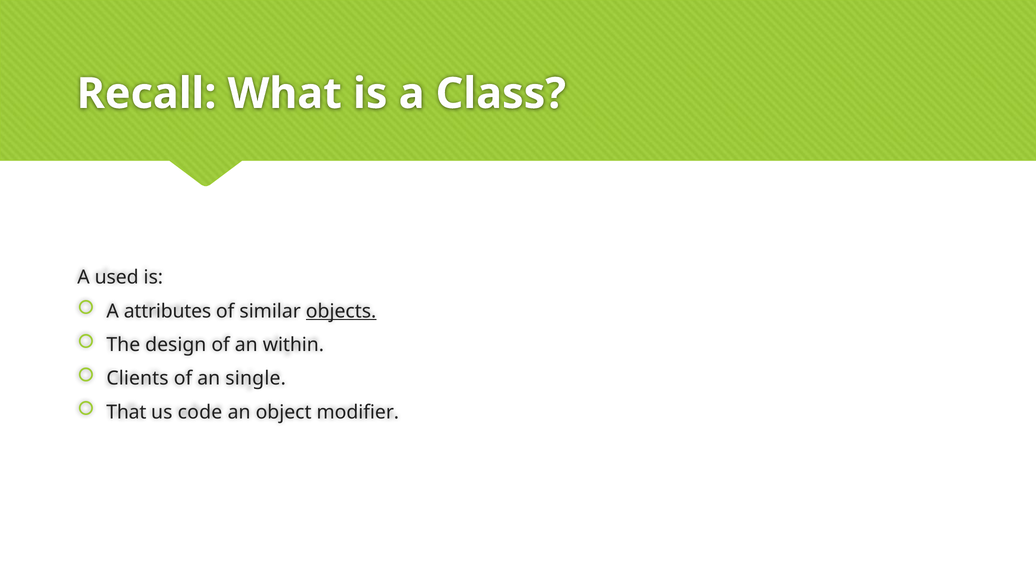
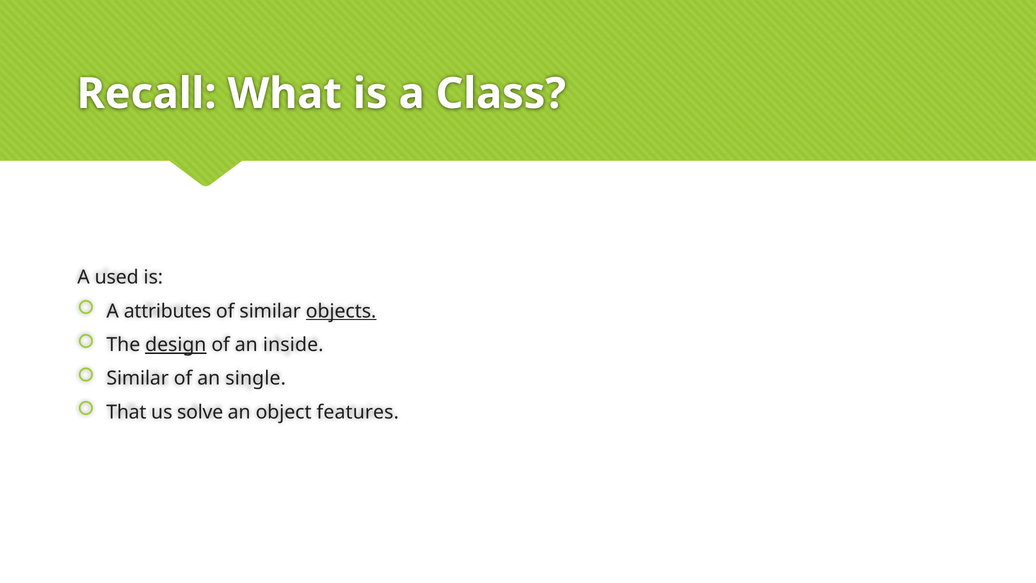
design underline: none -> present (176, 345)
within: within -> inside (293, 345)
Clients: Clients -> Similar (138, 378)
code: code -> solve (200, 412)
modifier: modifier -> features (358, 412)
